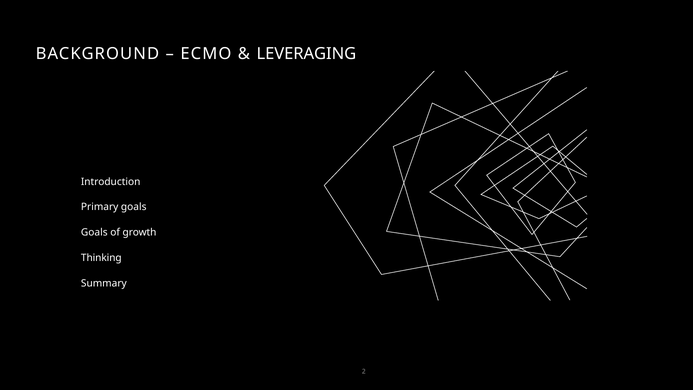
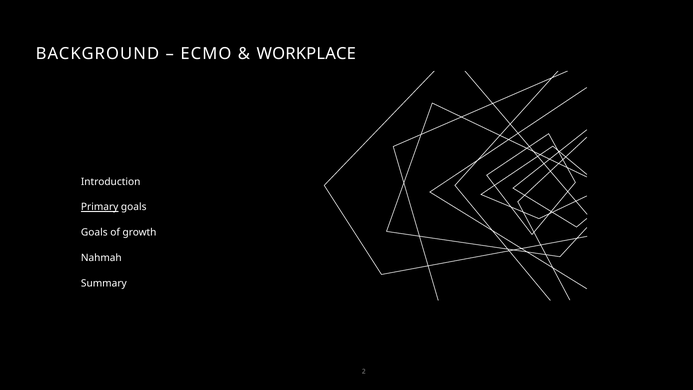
LEVERAGING: LEVERAGING -> WORKPLACE (306, 54)
Primary underline: none -> present (100, 207)
Thinking: Thinking -> Nahmah (101, 258)
